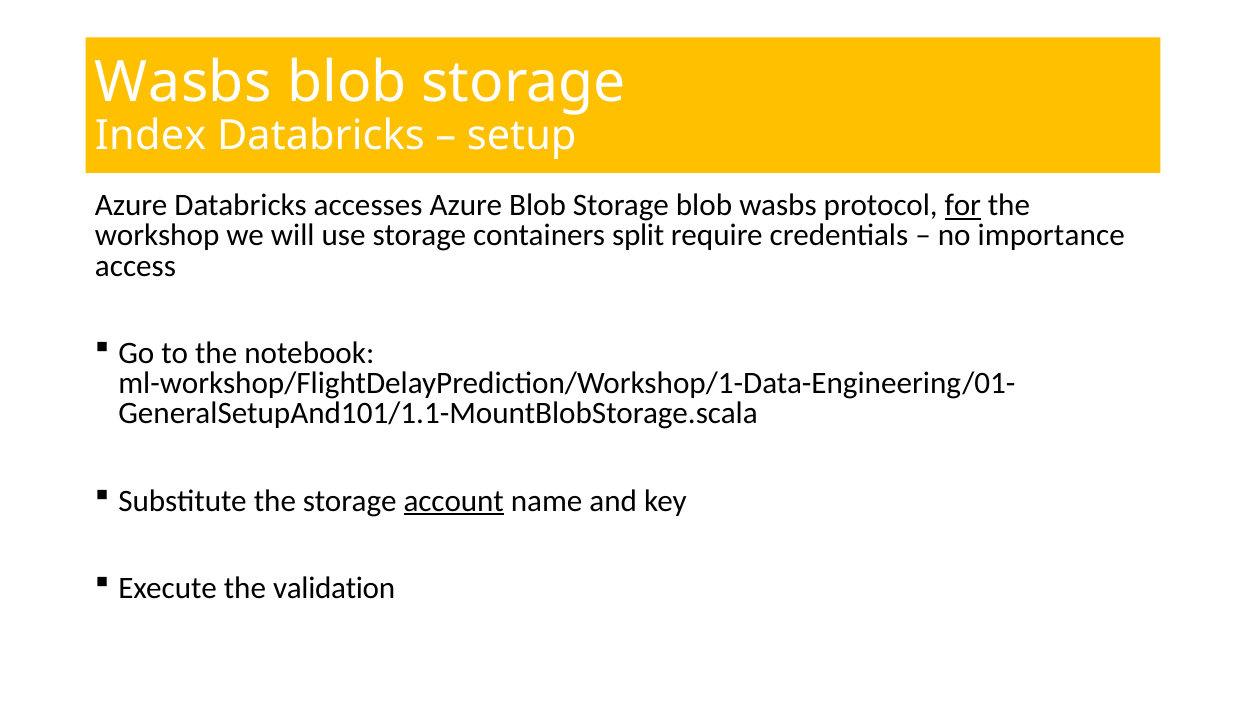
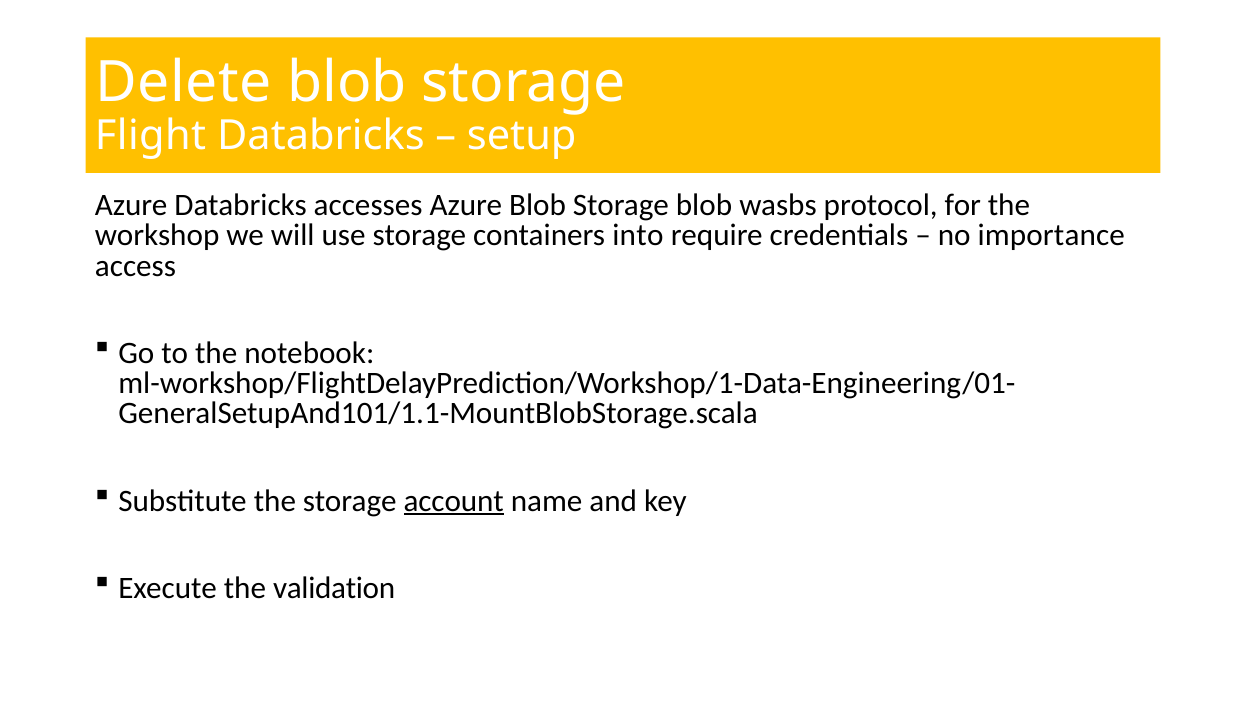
Wasbs: Wasbs -> Delete (183, 82)
Index: Index -> Flight (151, 136)
for underline: present -> none (963, 205)
split: split -> into (638, 235)
